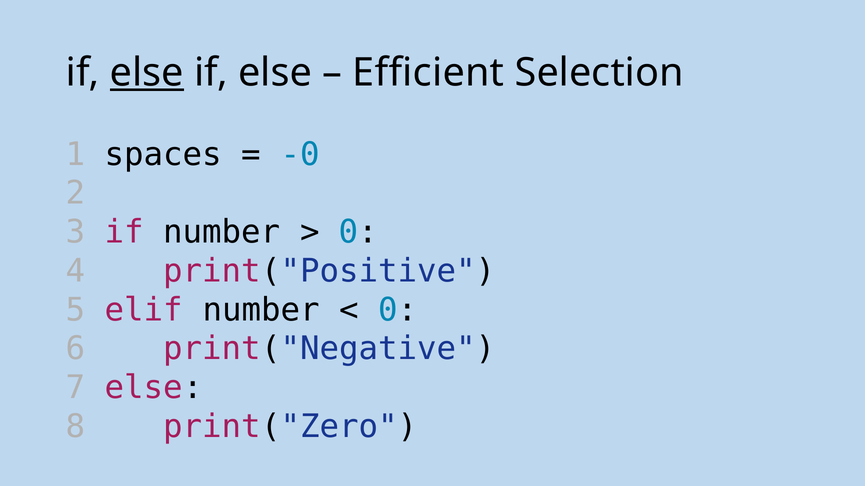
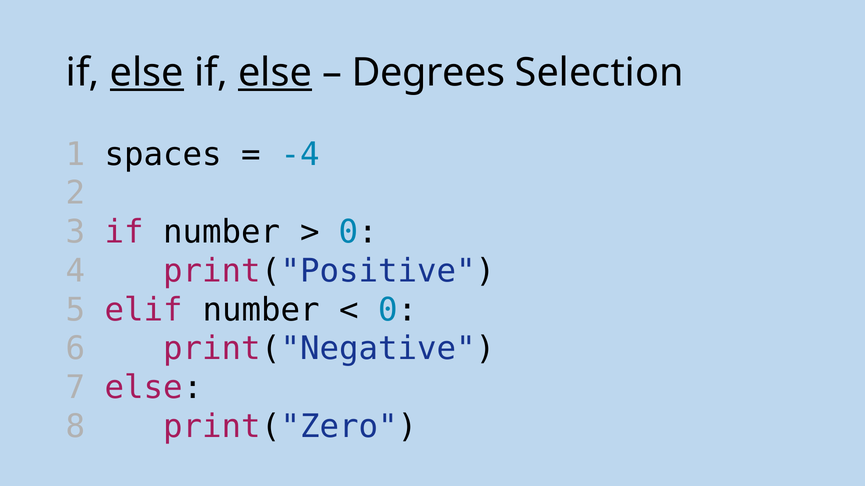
else underline: none -> present (275, 73)
Efficient: Efficient -> Degrees (429, 73)
-0: -0 -> -4 (300, 154)
